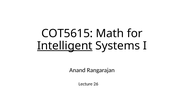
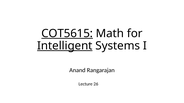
COT5615 underline: none -> present (67, 34)
